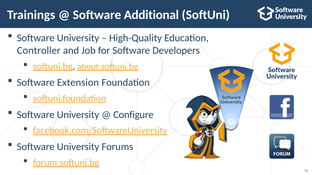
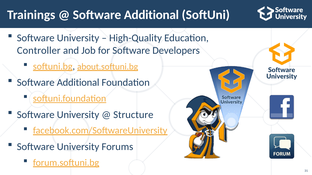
Extension: Extension -> Additional (78, 83)
Configure: Configure -> Structure (133, 115)
